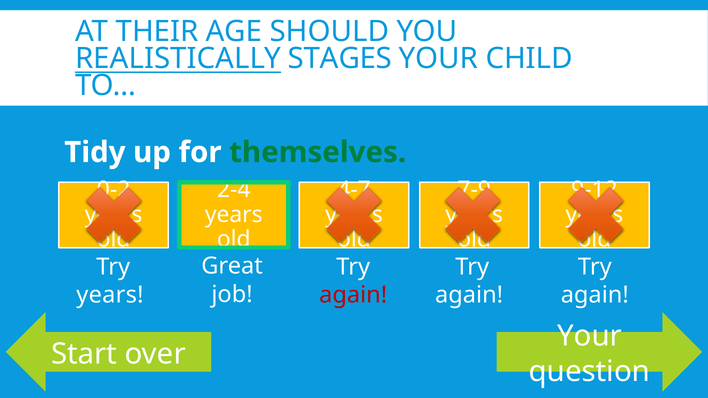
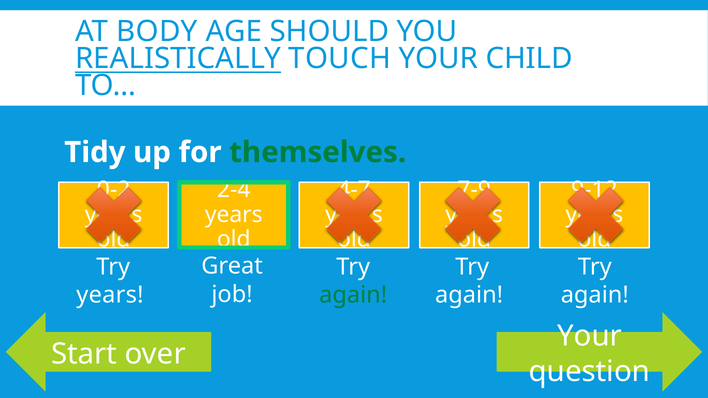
THEIR: THEIR -> BODY (157, 32)
STAGES: STAGES -> TOUCH (340, 59)
again colour: red -> green (353, 295)
